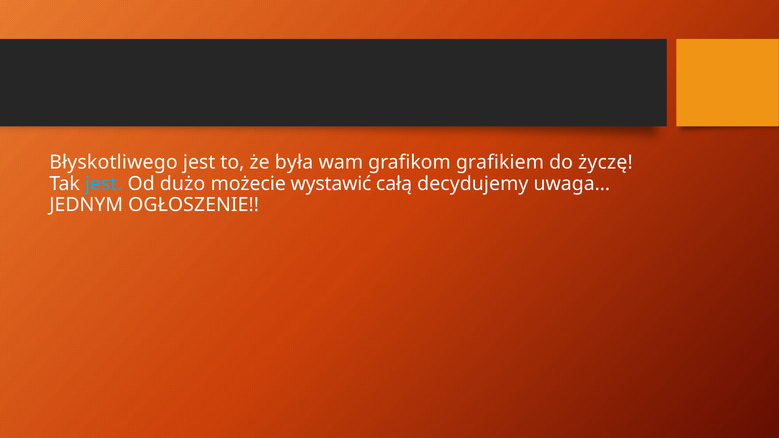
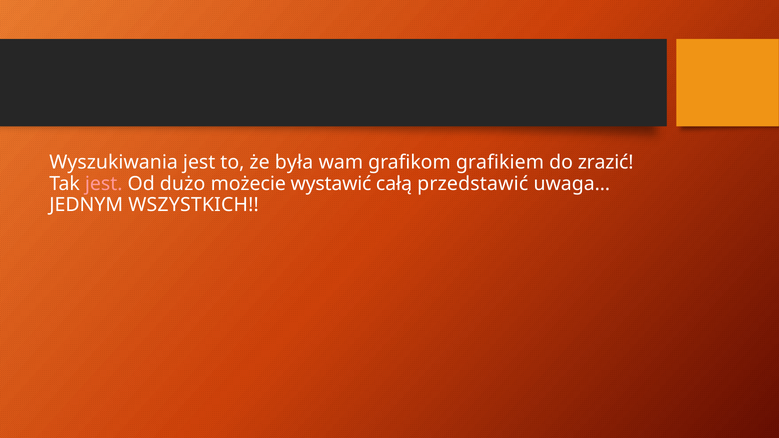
Błyskotliwego: Błyskotliwego -> Wyszukiwania (114, 163)
życzę: życzę -> zrazić (606, 163)
jest colour: light blue -> pink (104, 184)
decydujemy: decydujemy -> przedstawić (473, 184)
OGŁOSZENIE: OGŁOSZENIE -> WSZYSTKICH (194, 205)
